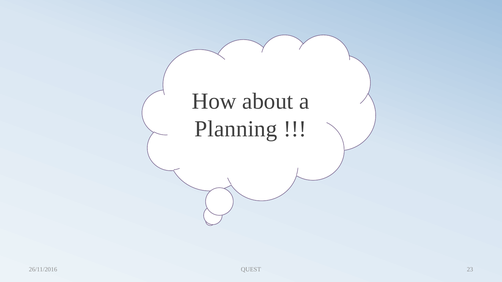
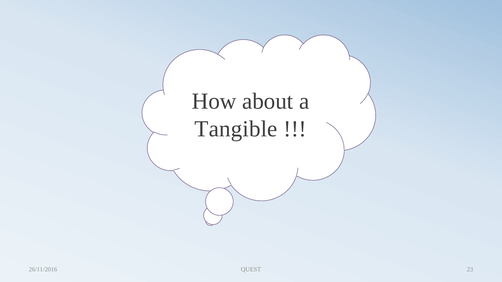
Planning: Planning -> Tangible (236, 129)
